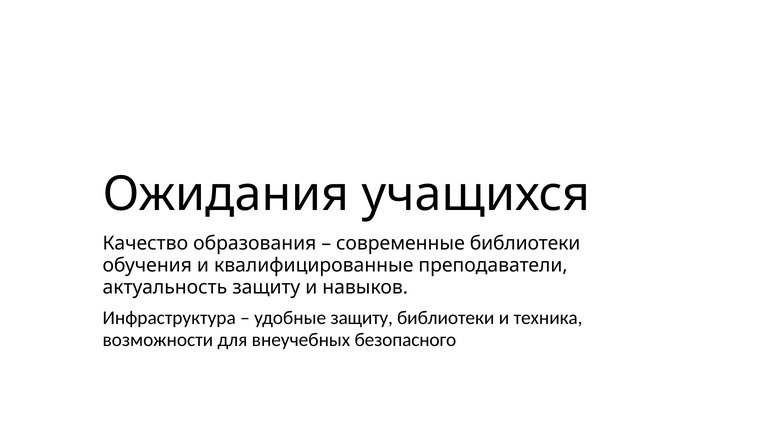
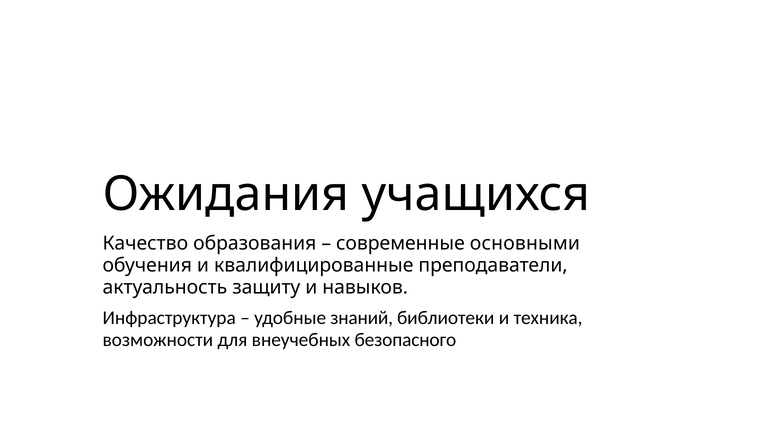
современные библиотеки: библиотеки -> основными (525, 243)
удобные защиту: защиту -> знаний (362, 318)
